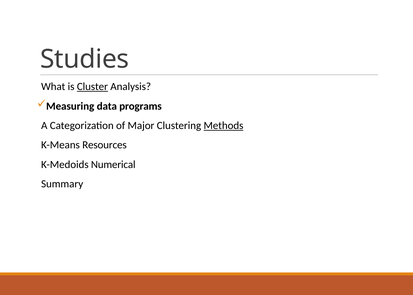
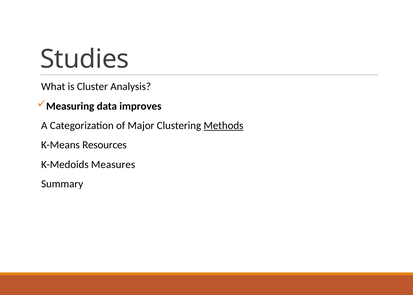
Cluster underline: present -> none (92, 87)
programs: programs -> improves (140, 106)
Numerical: Numerical -> Measures (113, 164)
